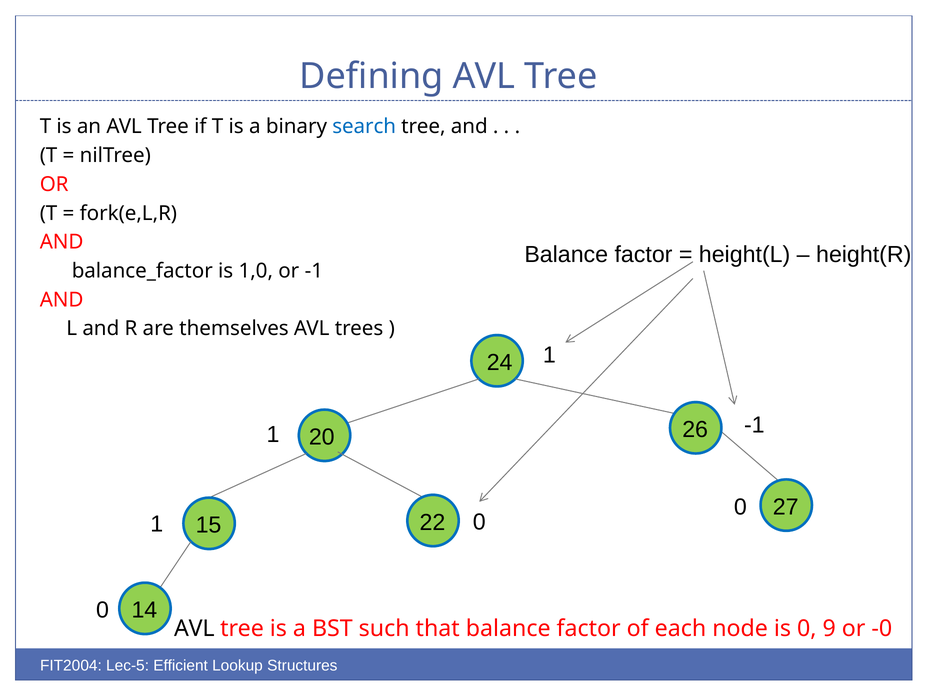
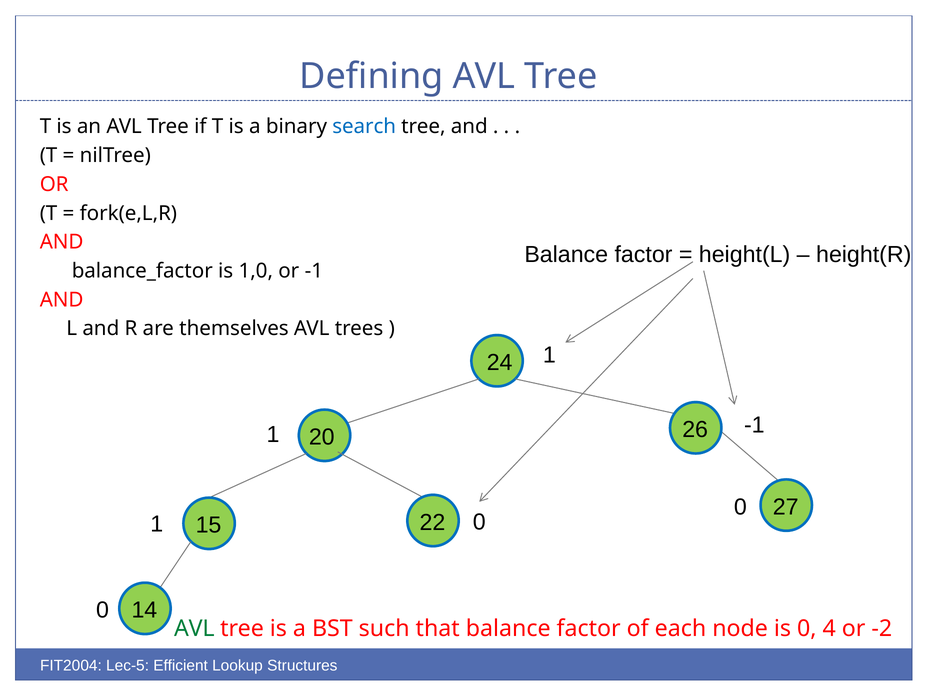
AVL colour: black -> green (194, 628)
9: 9 -> 4 (829, 628)
-0: -0 -> -2 (882, 628)
